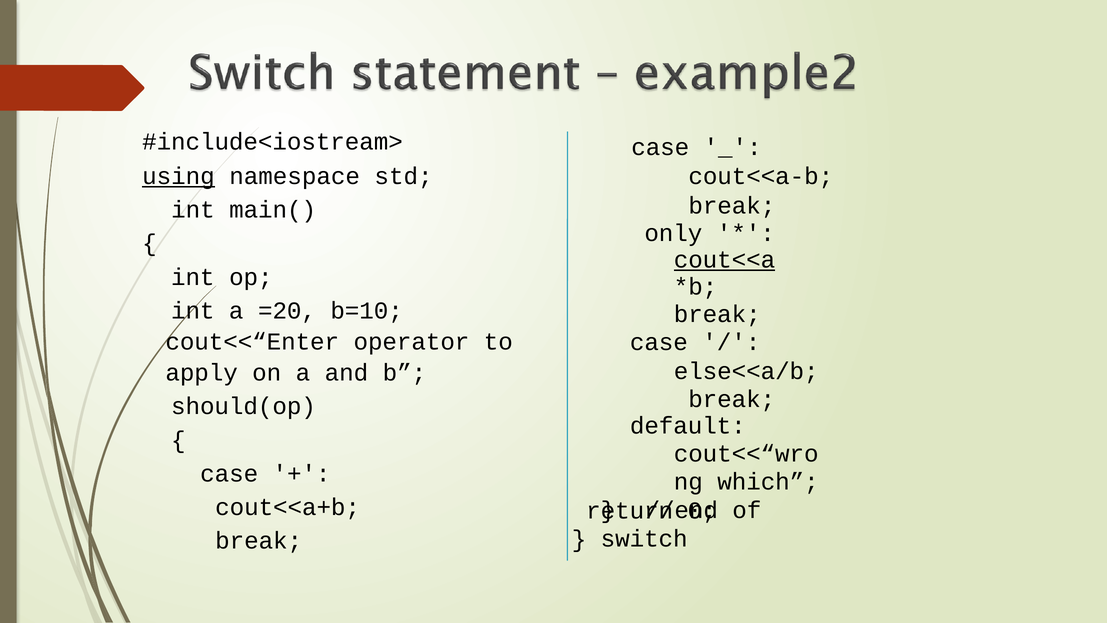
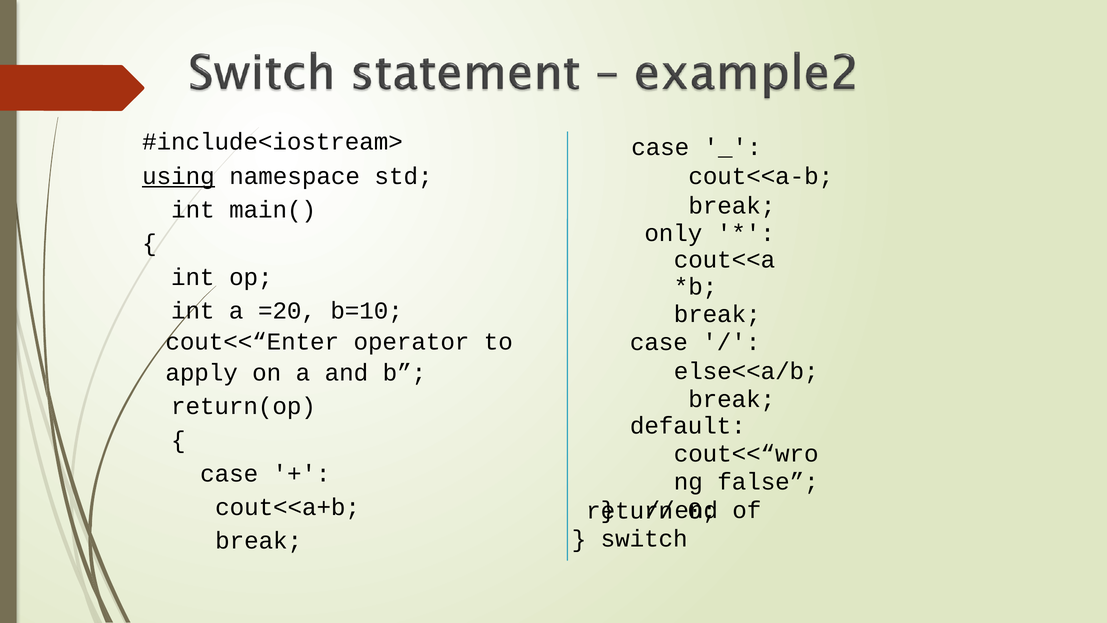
cout<<a underline: present -> none (724, 260)
should(op: should(op -> return(op (243, 406)
which: which -> false (768, 482)
